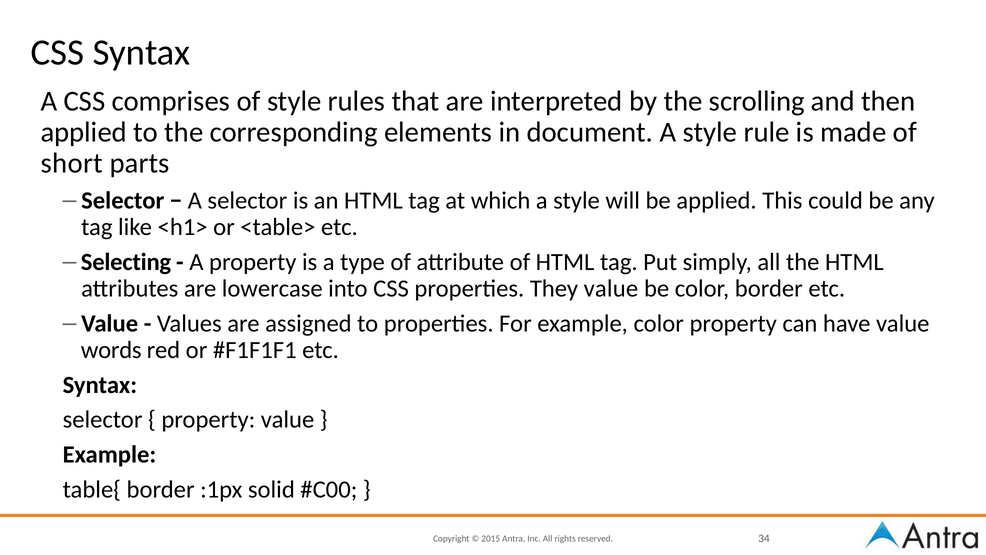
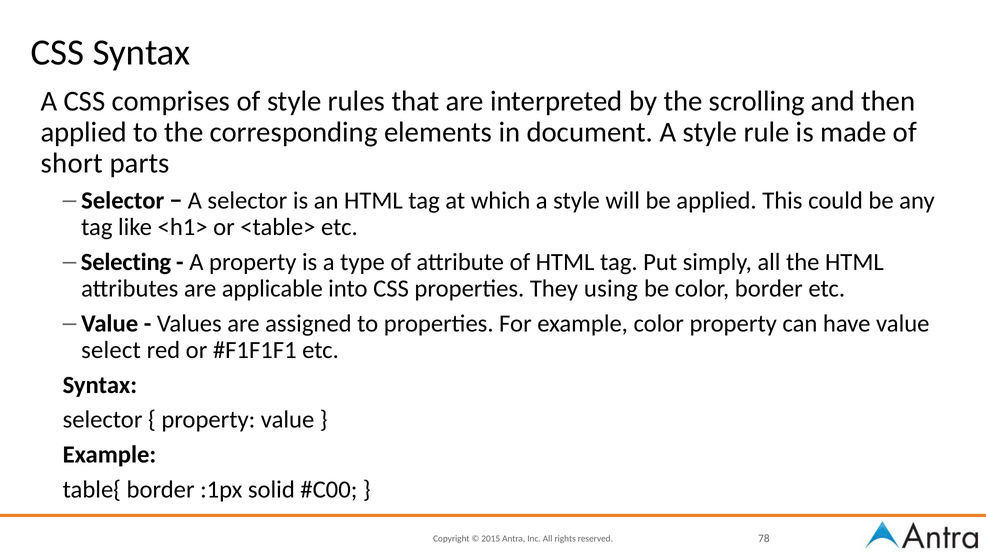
lowercase: lowercase -> applicable (272, 288)
They value: value -> using (611, 288)
words: words -> select (111, 350)
34: 34 -> 78 (764, 538)
